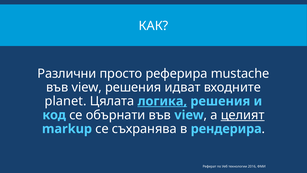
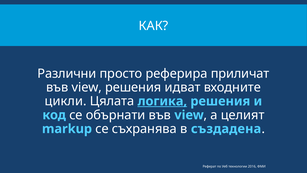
mustache: mustache -> приличат (240, 73)
planet: planet -> цикли (66, 101)
целият underline: present -> none (243, 115)
рендерира: рендерира -> създадена (226, 129)
